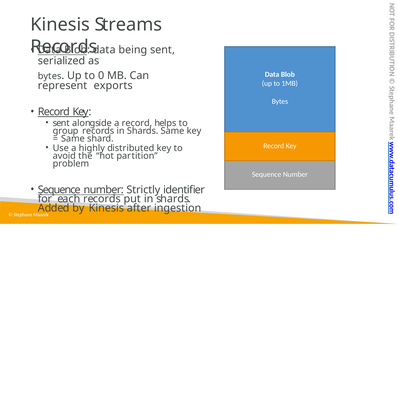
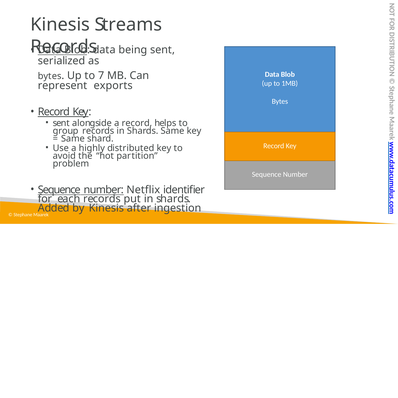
0: 0 -> 7 (101, 76)
Strictly: Strictly -> Netflix (143, 190)
